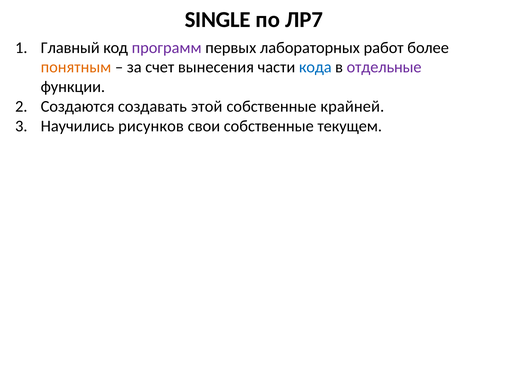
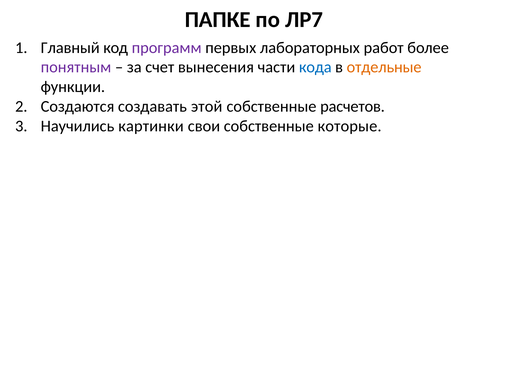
SINGLE: SINGLE -> ПАПКЕ (218, 20)
понятным colour: orange -> purple (76, 67)
отдельные colour: purple -> orange (384, 67)
крайней: крайней -> расчетов (353, 106)
рисунков: рисунков -> картинки (151, 126)
текущем: текущем -> которые (350, 126)
